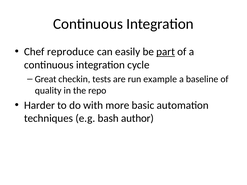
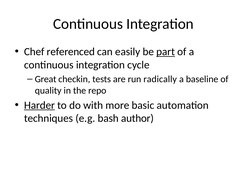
reproduce: reproduce -> referenced (71, 52)
example: example -> radically (160, 79)
Harder underline: none -> present (40, 105)
